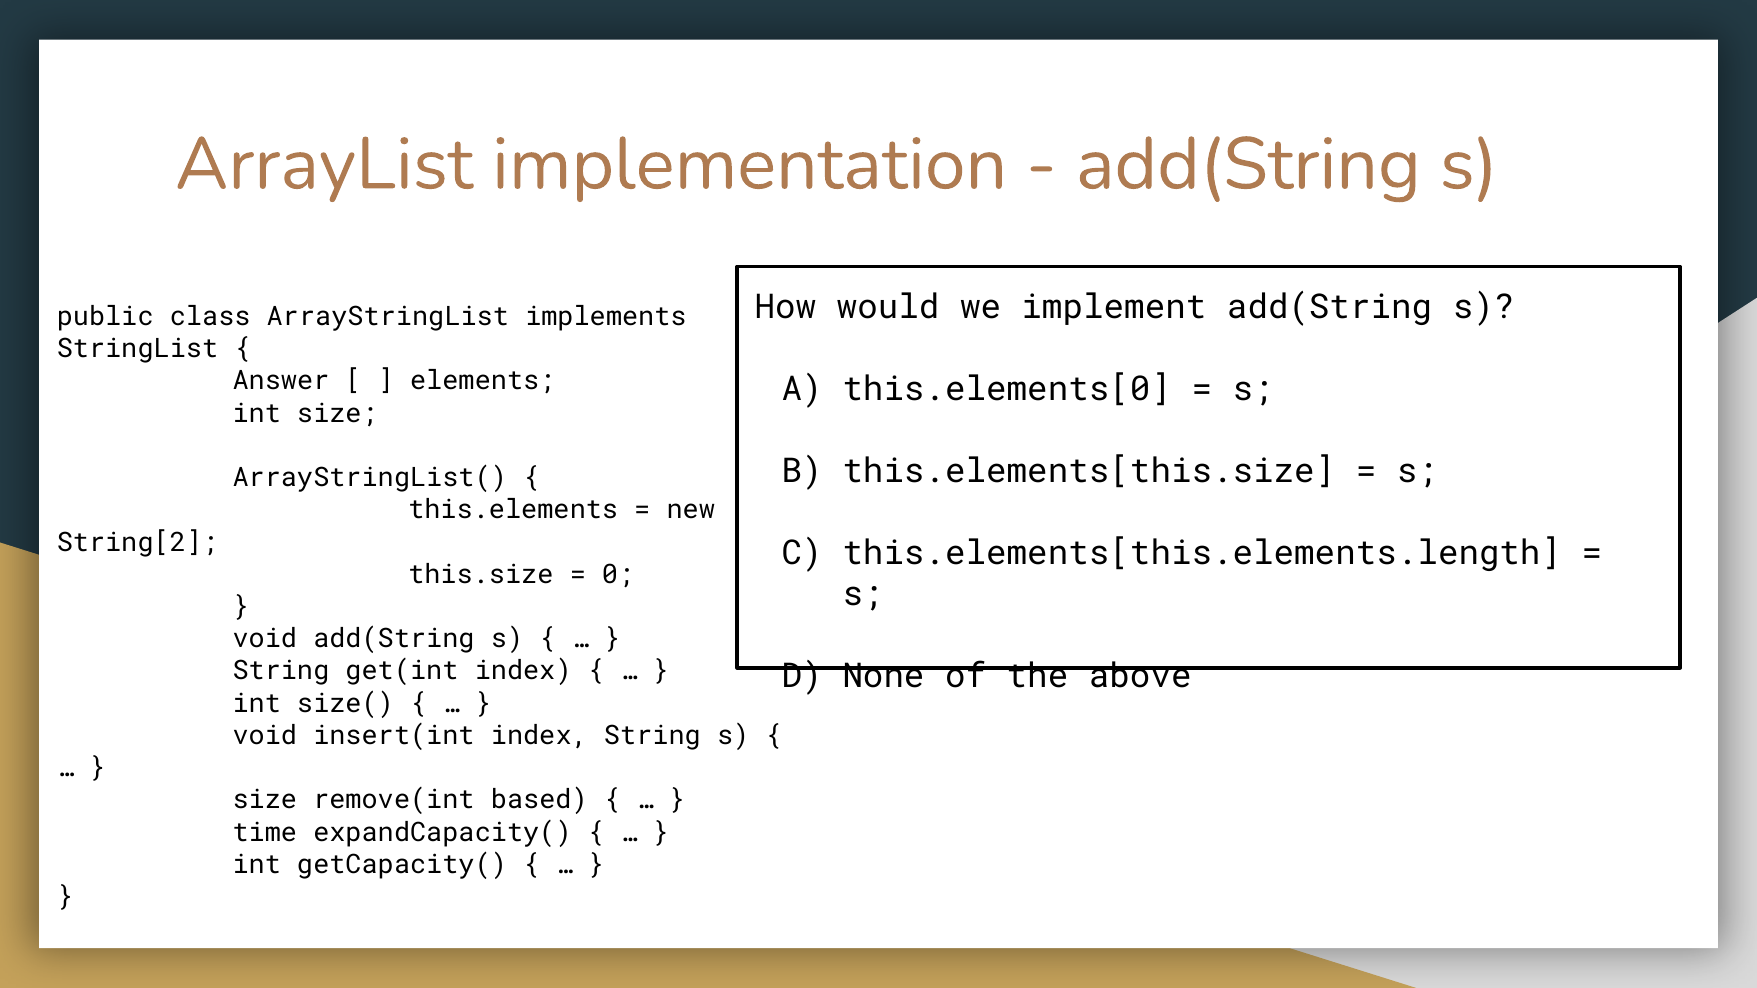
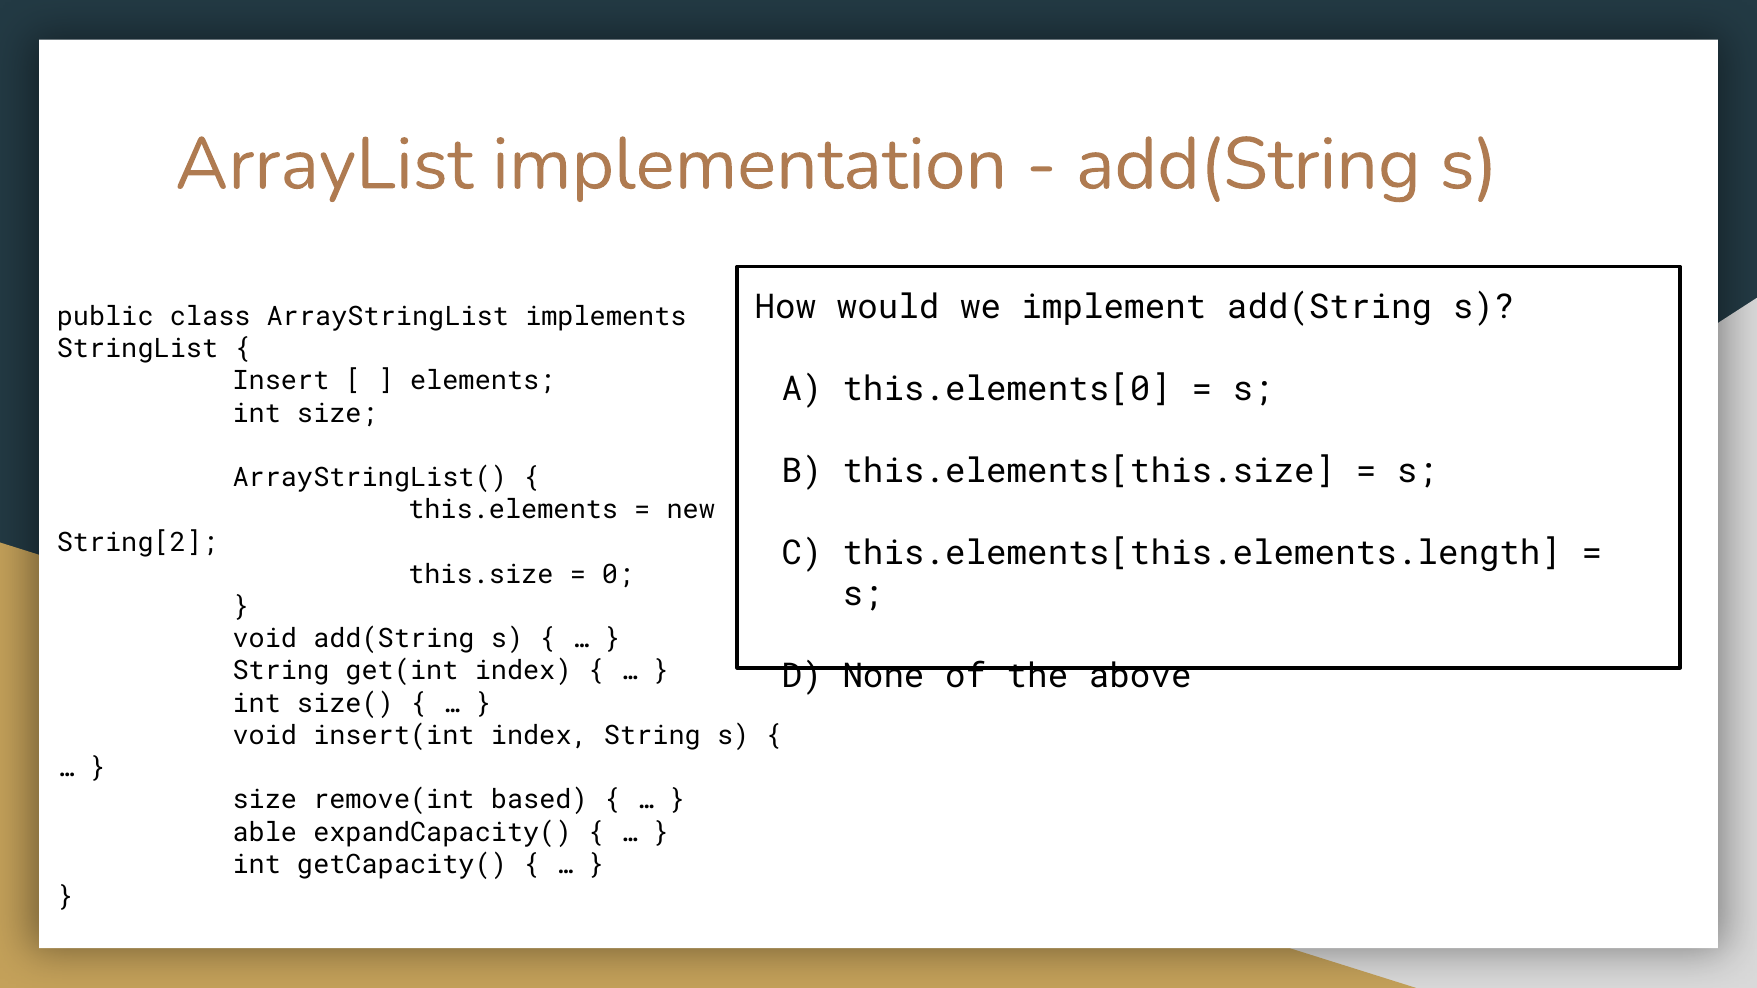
Answer: Answer -> Insert (281, 381)
time: time -> able (265, 832)
